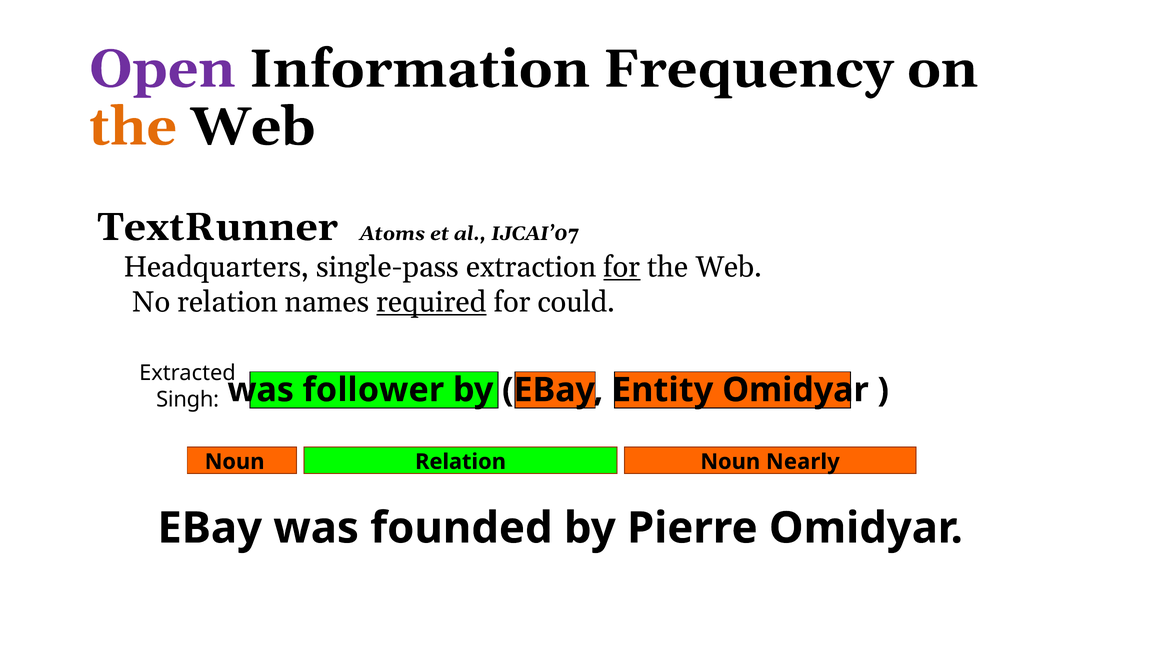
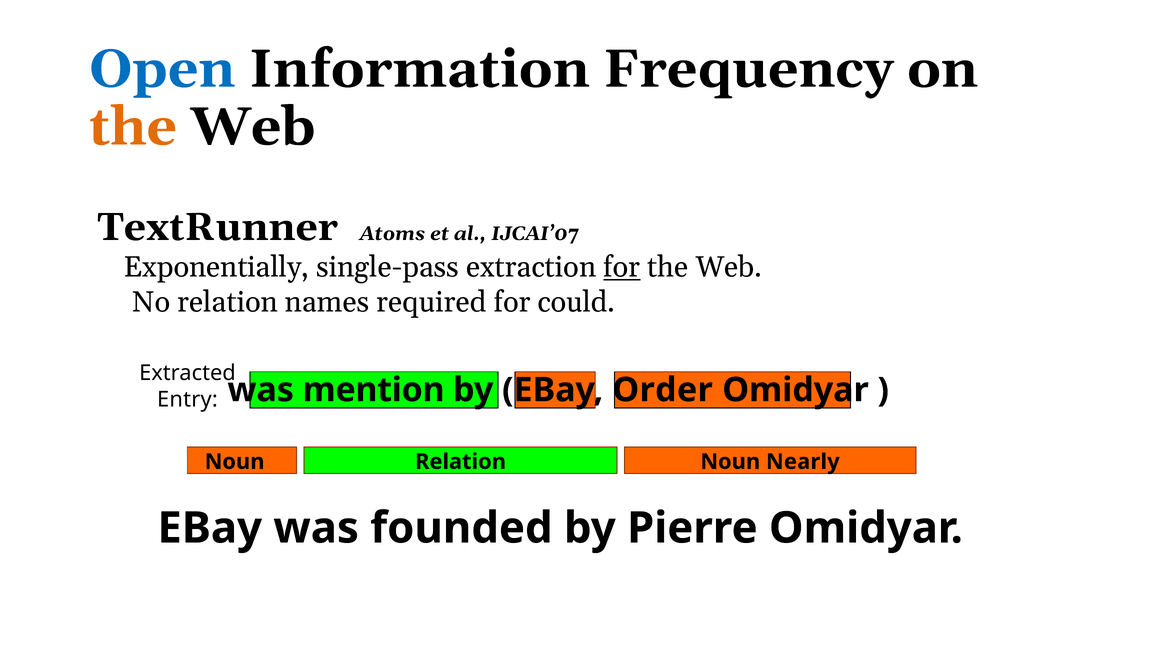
Open colour: purple -> blue (162, 69)
Headquarters: Headquarters -> Exponentially (216, 267)
required underline: present -> none (431, 302)
Singh: Singh -> Entry (187, 399)
follower: follower -> mention (374, 390)
Entity: Entity -> Order (663, 390)
